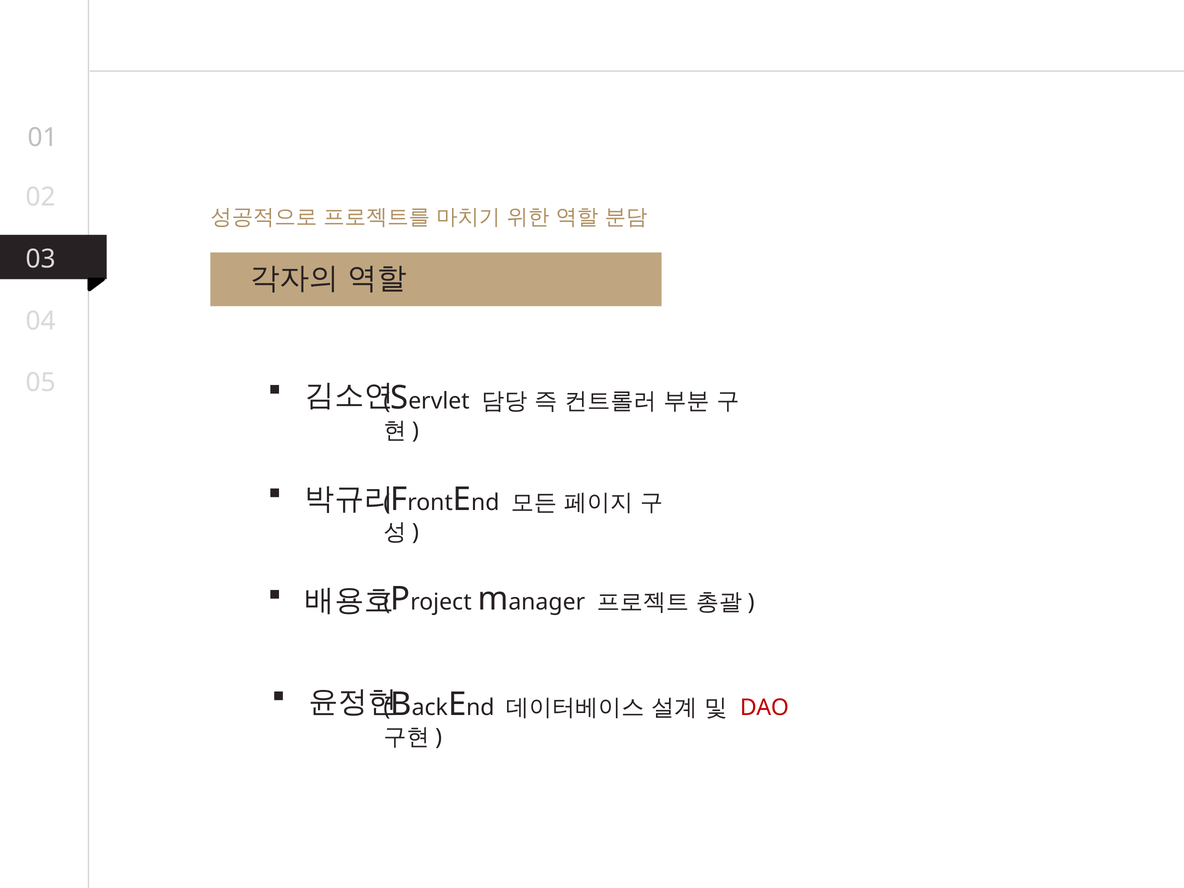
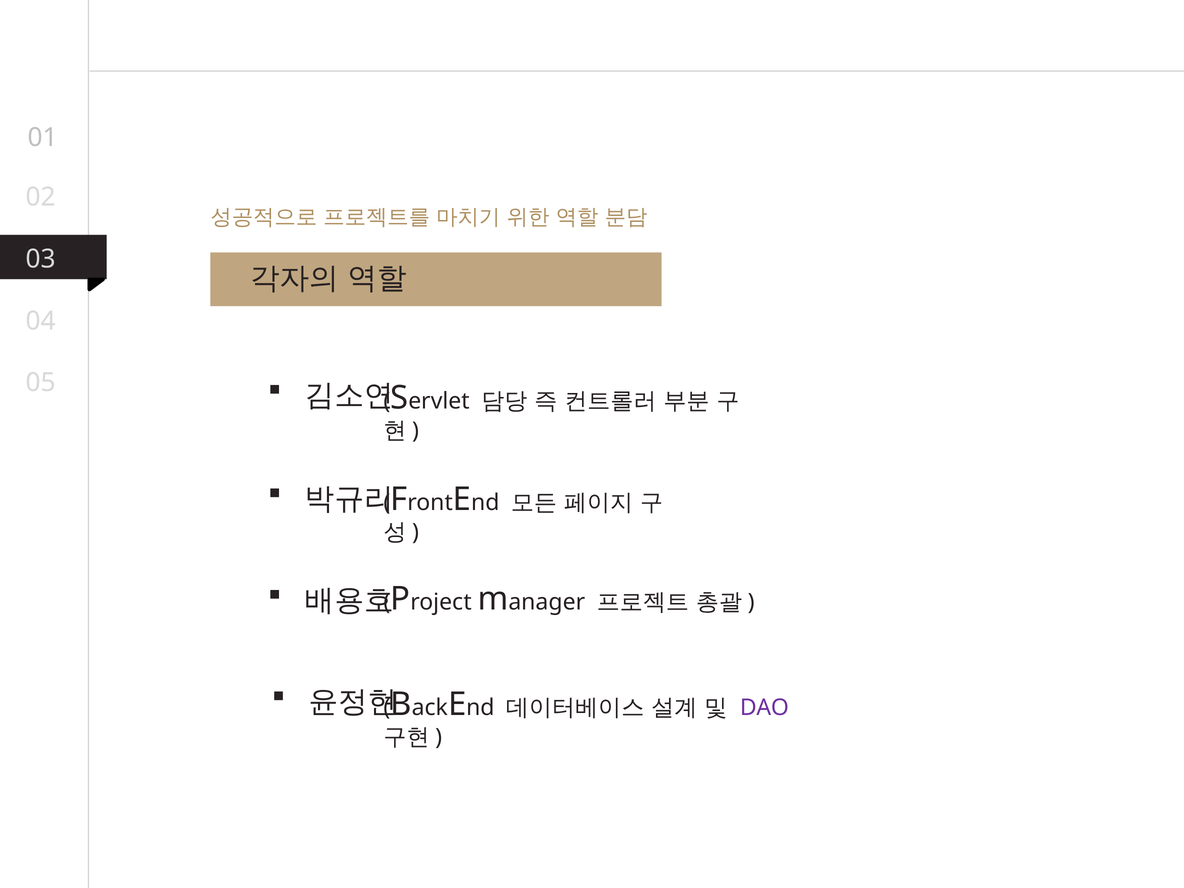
DAO colour: red -> purple (764, 707)
